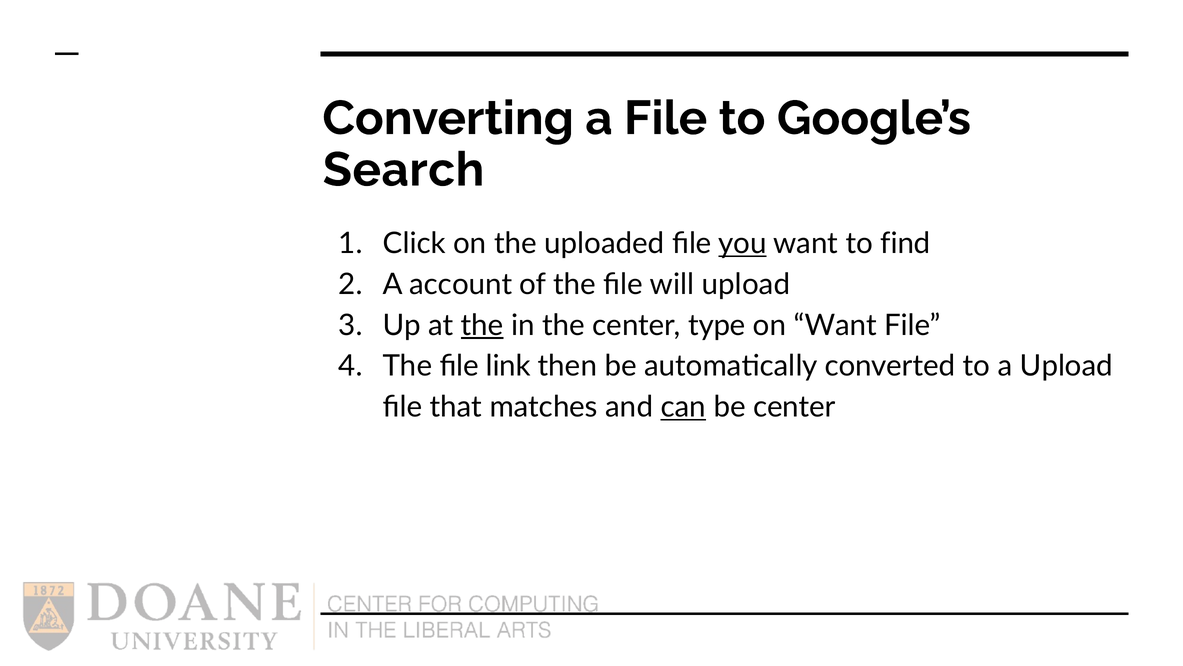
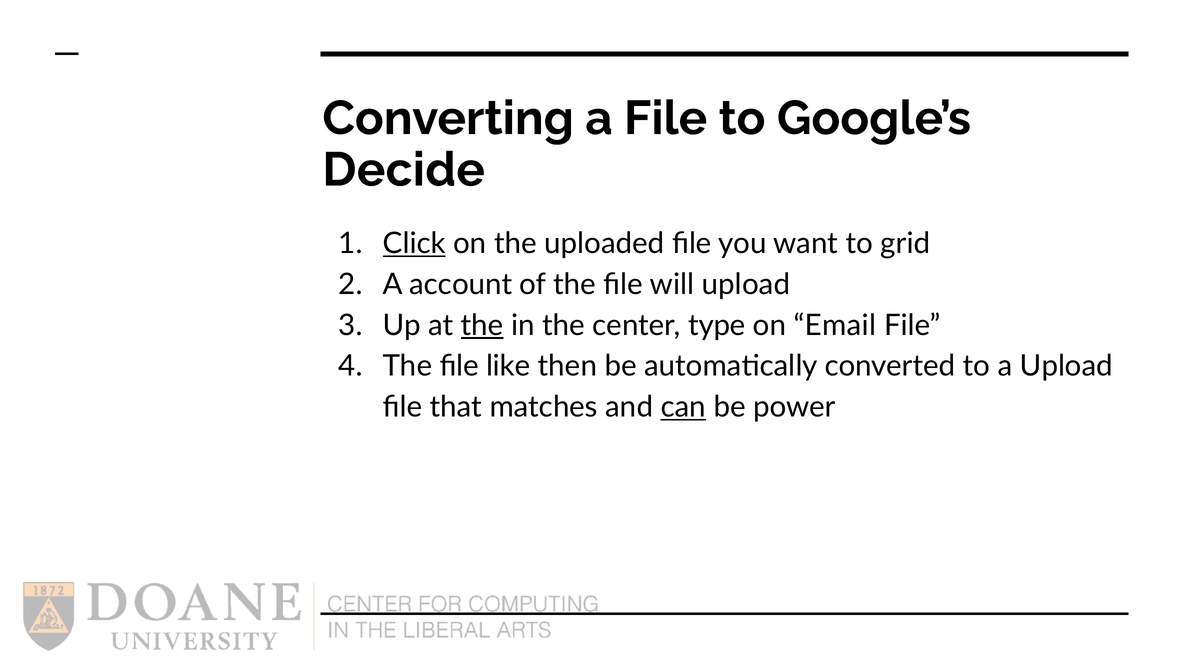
Search: Search -> Decide (404, 170)
Click underline: none -> present (414, 243)
you underline: present -> none (742, 243)
find: find -> grid (905, 243)
on Want: Want -> Email (835, 325)
link: link -> like (508, 366)
be center: center -> power (794, 407)
